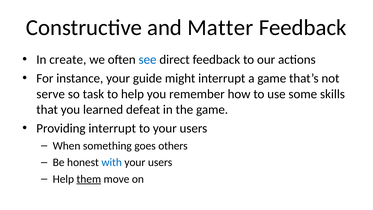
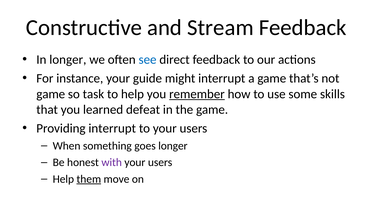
Matter: Matter -> Stream (220, 27)
In create: create -> longer (68, 60)
serve: serve -> game (51, 94)
remember underline: none -> present (197, 94)
goes others: others -> longer (173, 146)
with colour: blue -> purple (112, 162)
